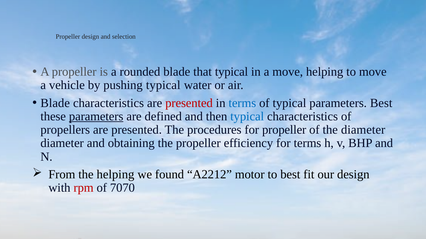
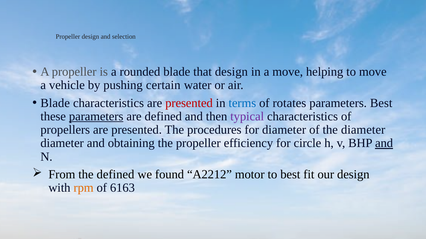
that typical: typical -> design (231, 72)
pushing typical: typical -> certain (163, 85)
of typical: typical -> rotates (289, 103)
typical colour: blue -> purple (247, 117)
for propeller: propeller -> diameter (284, 130)
for terms: terms -> circle (307, 144)
and underline: none -> present (384, 144)
the helping: helping -> defined (115, 175)
rpm colour: red -> orange (84, 188)
7070: 7070 -> 6163 (122, 188)
